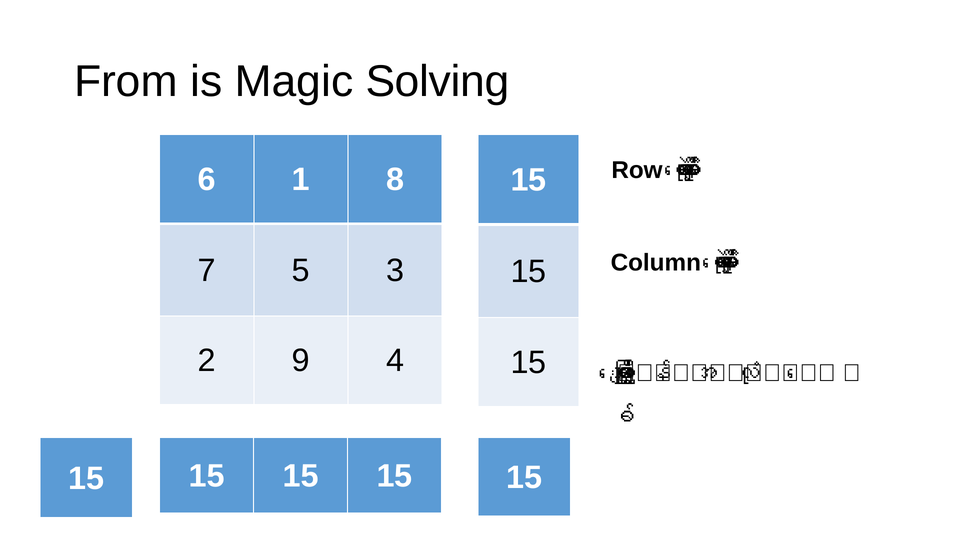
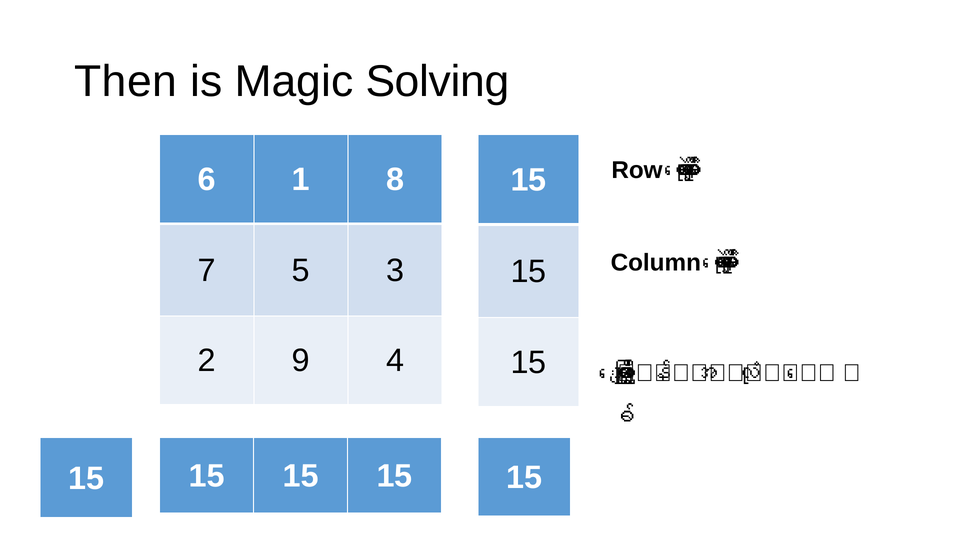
From: From -> Then (126, 82)
